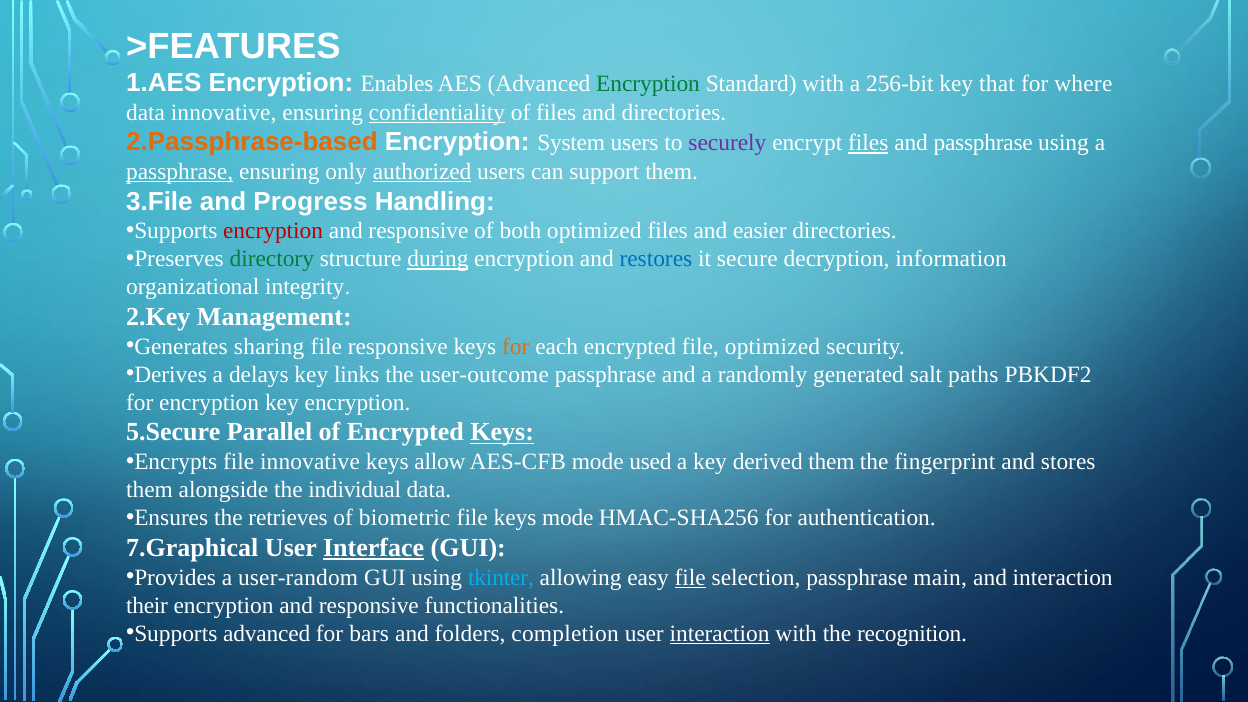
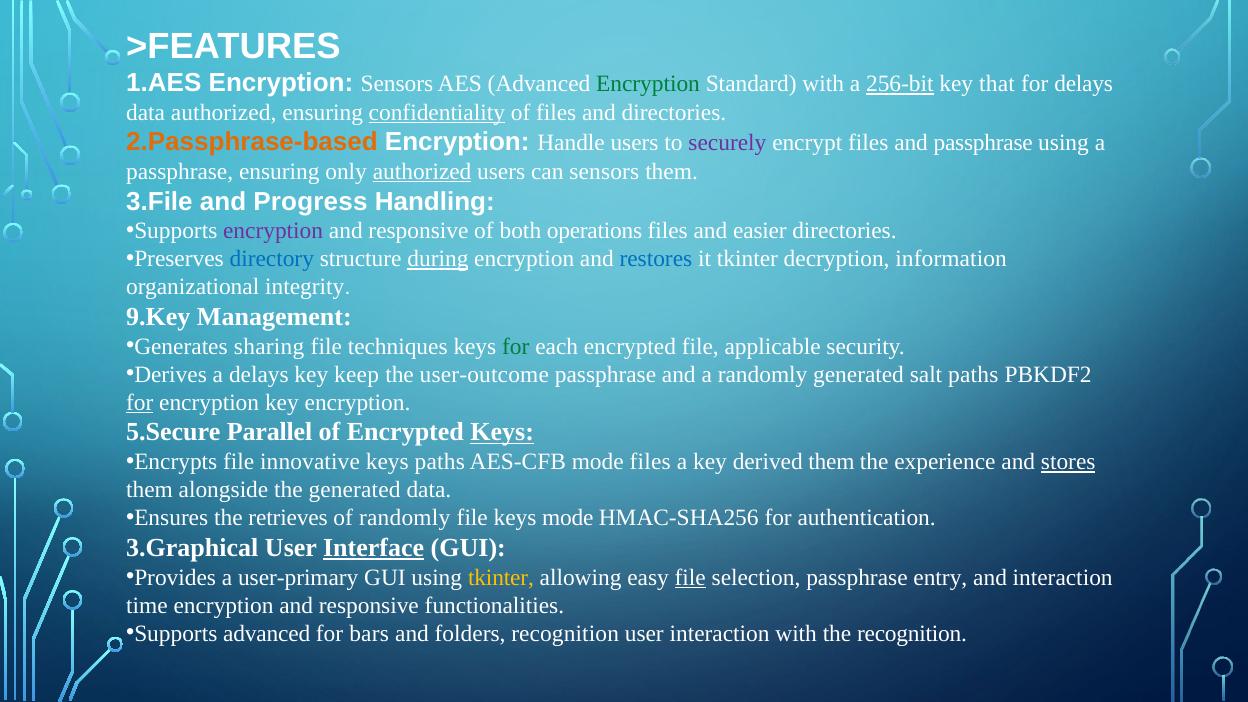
Encryption Enables: Enables -> Sensors (397, 84)
256-bit underline: none -> present (900, 84)
for where: where -> delays (1084, 84)
data innovative: innovative -> authorized (224, 112)
System: System -> Handle (571, 143)
files underline: present -> none (868, 143)
passphrase underline: present -> none (180, 172)
can support: support -> sensors (604, 172)
encryption colour: red -> purple (273, 231)
both optimized: optimized -> operations (594, 231)
directory colour: green -> blue (272, 259)
it secure: secure -> tkinter (747, 259)
2.Key: 2.Key -> 9.Key (158, 317)
file responsive: responsive -> techniques (398, 346)
for colour: orange -> green (516, 346)
file optimized: optimized -> applicable (773, 346)
links: links -> keep (357, 374)
for underline: none -> present (140, 403)
keys allow: allow -> paths (440, 462)
mode used: used -> files (650, 462)
fingerprint: fingerprint -> experience (945, 462)
stores underline: none -> present (1068, 462)
the individual: individual -> generated (354, 490)
of biometric: biometric -> randomly (405, 518)
7.Graphical: 7.Graphical -> 3.Graphical (192, 548)
user-random: user-random -> user-primary (298, 577)
tkinter colour: light blue -> yellow (501, 577)
main: main -> entry (940, 577)
their: their -> time (147, 605)
folders completion: completion -> recognition (565, 633)
interaction underline: present -> none (720, 633)
